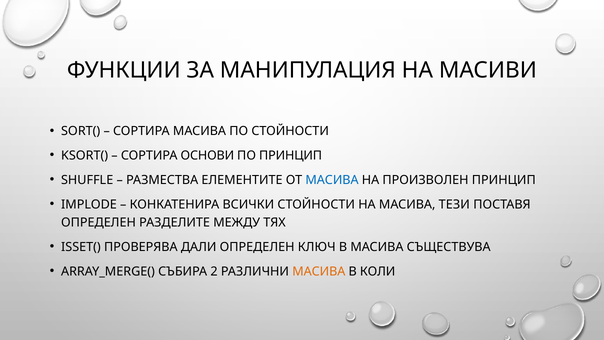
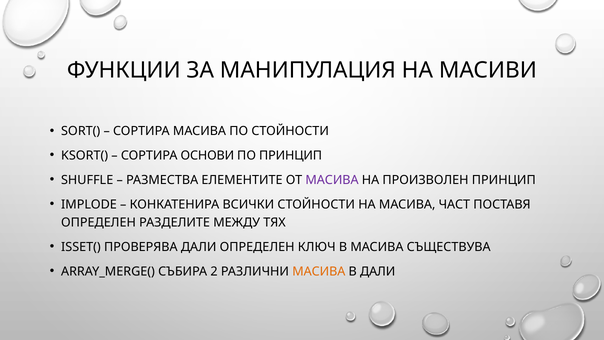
МАСИВА colour: blue -> purple (332, 180)
ТЕЗИ: ТЕЗИ -> ЧАСТ (454, 204)
В КОЛИ: КОЛИ -> ДАЛИ (378, 271)
